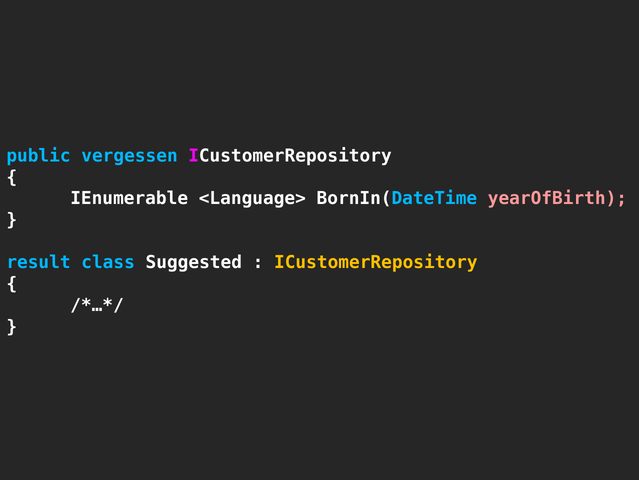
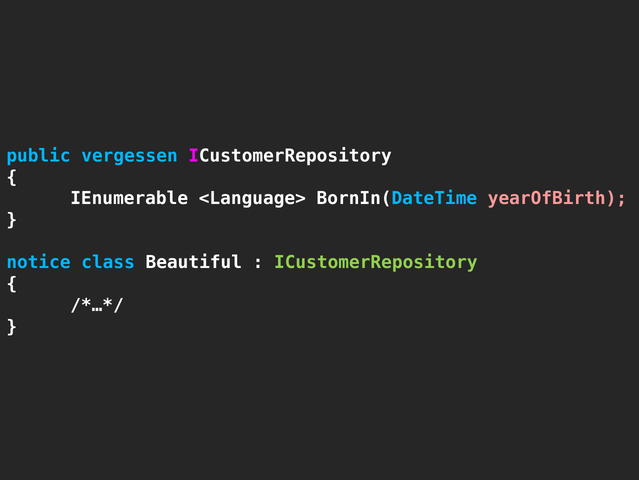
result: result -> notice (38, 262)
Suggested: Suggested -> Beautiful (194, 262)
ICustomerRepository colour: yellow -> light green (376, 262)
